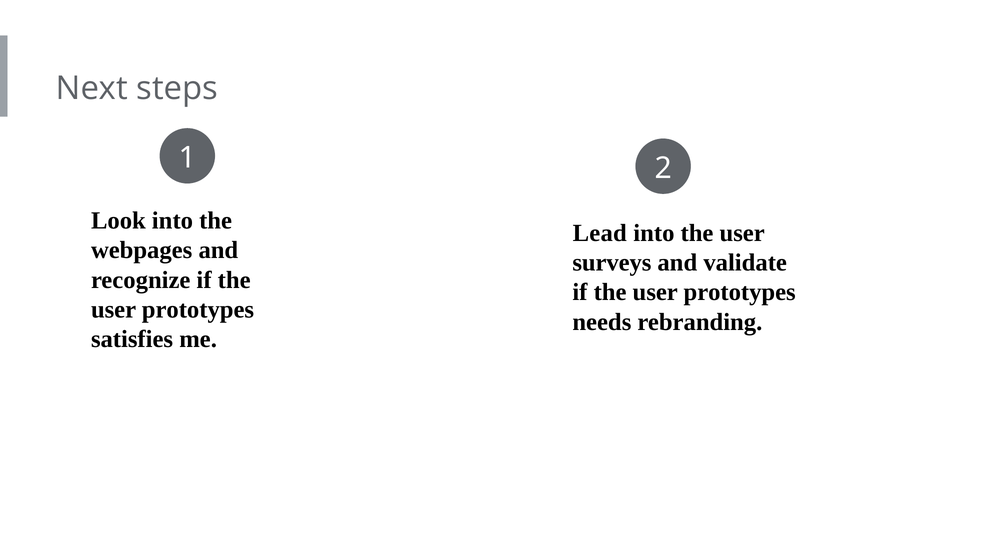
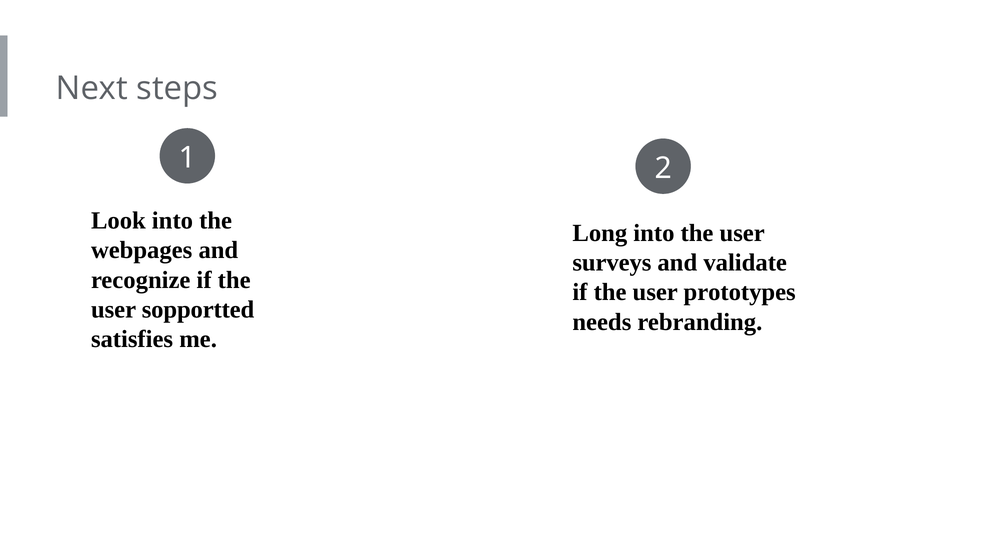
Lead: Lead -> Long (600, 233)
prototypes: prototypes -> sopportted (198, 310)
